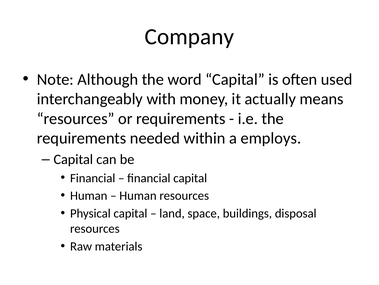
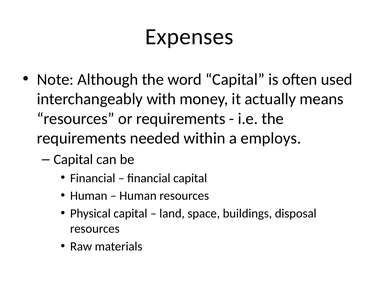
Company: Company -> Expenses (189, 37)
